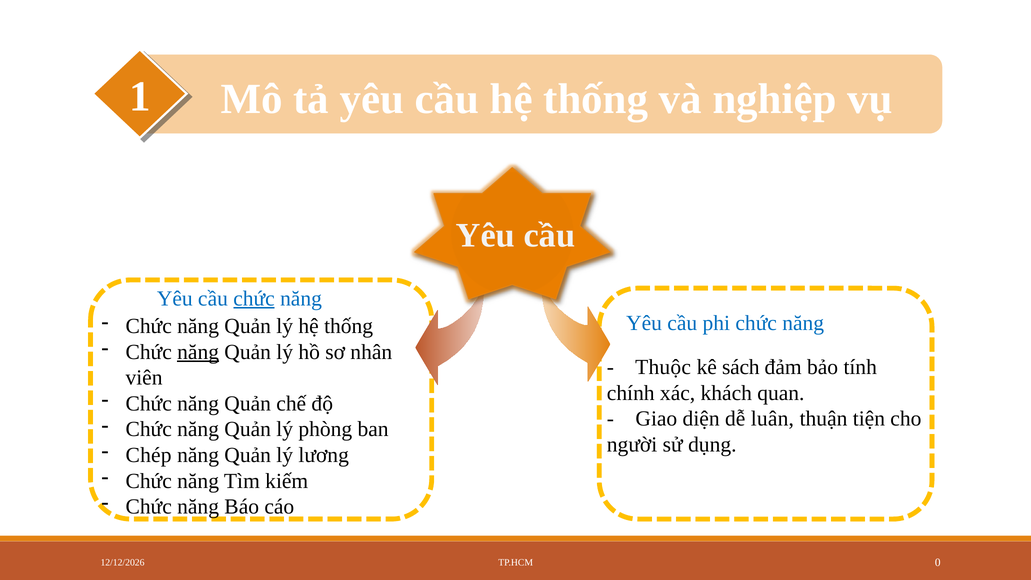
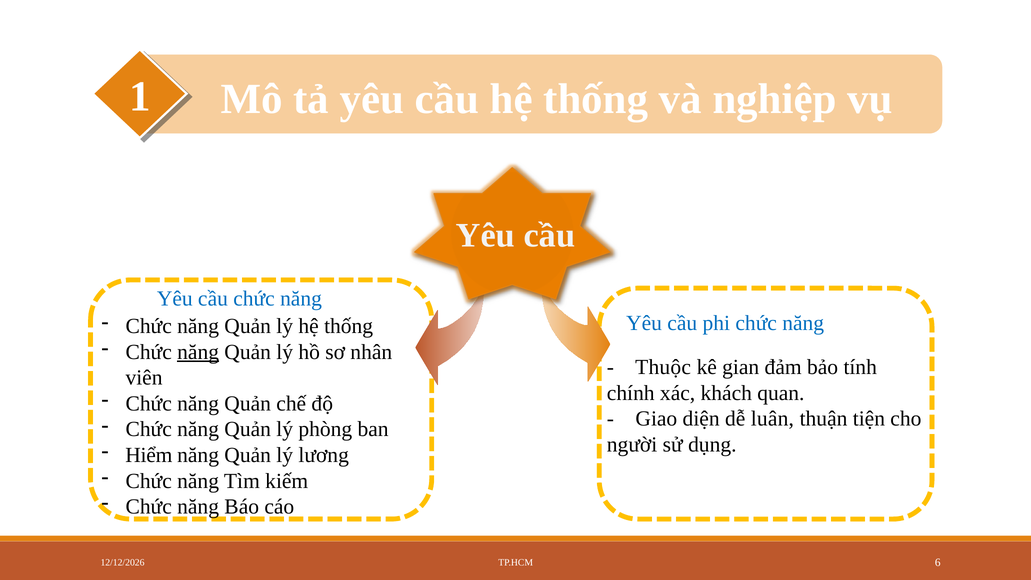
chức underline: present -> none (254, 299)
sách: sách -> gian (741, 367)
Chép: Chép -> Hiểm (149, 455)
0: 0 -> 6 (938, 562)
